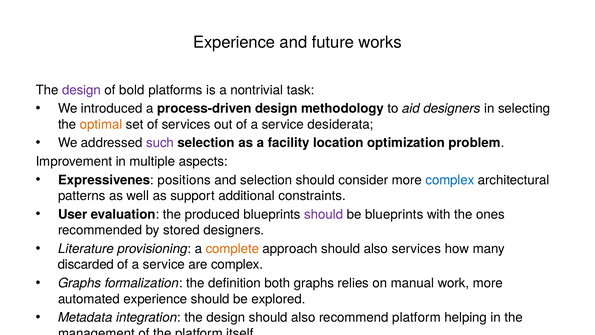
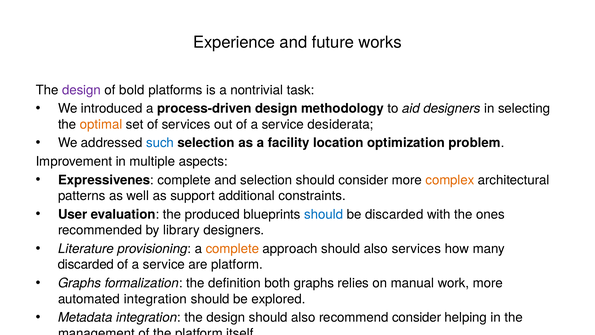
such colour: purple -> blue (160, 143)
Expressivenes positions: positions -> complete (184, 180)
complex colour: blue -> orange (450, 180)
should colour: purple -> blue (324, 214)
be blueprints: blueprints -> discarded (394, 214)
stored: stored -> library (181, 230)
are complex: complex -> platform (237, 264)
automated experience: experience -> integration (155, 299)
recommend platform: platform -> consider (417, 317)
